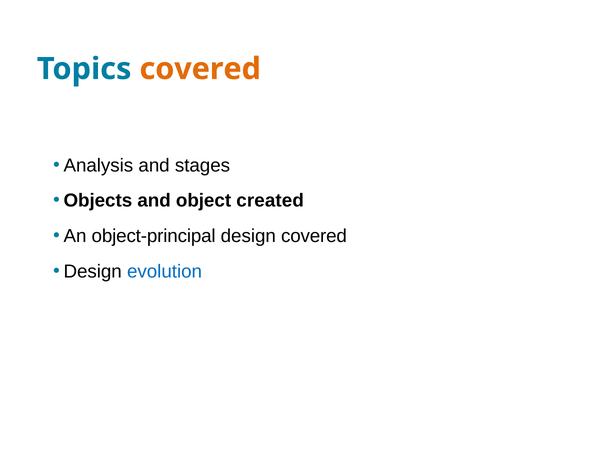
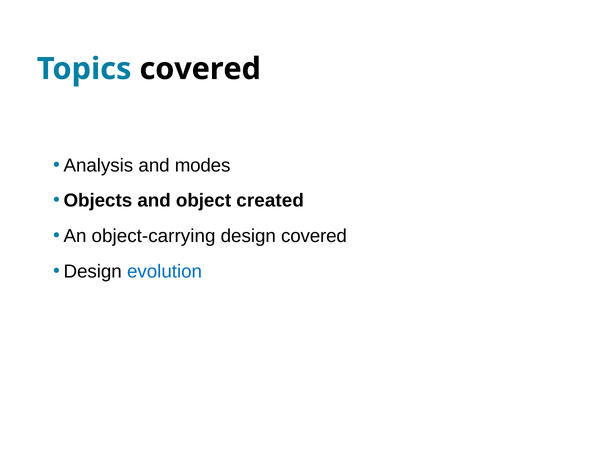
covered colour: orange -> black (200, 69)
stages: stages -> modes (203, 165)
object-principal: object-principal -> object-carrying (154, 236)
